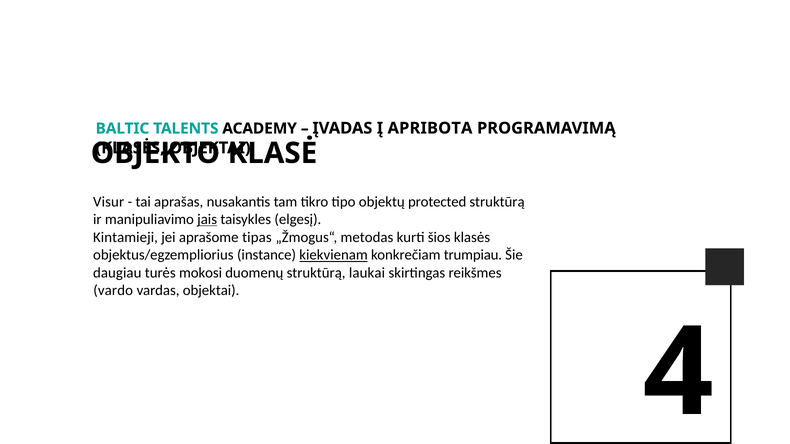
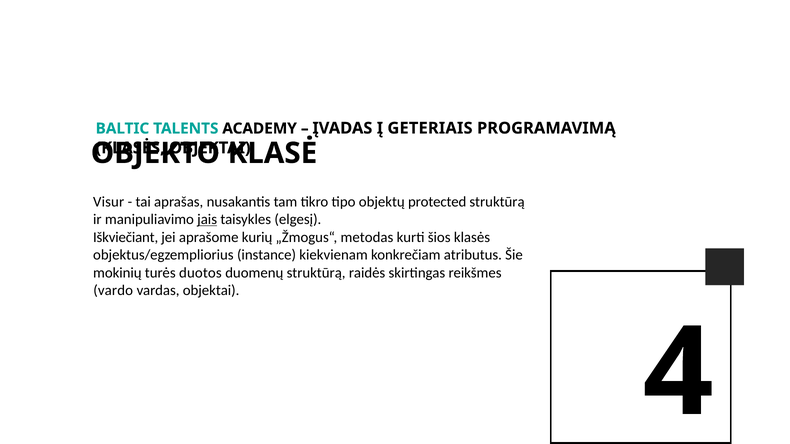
APRIBOTA: APRIBOTA -> GETERIAIS (430, 128)
Kintamieji: Kintamieji -> Iškviečiant (126, 237)
tipas: tipas -> kurių (257, 237)
kiekvienam underline: present -> none (334, 255)
trumpiau: trumpiau -> atributus (473, 255)
daugiau: daugiau -> mokinių (117, 273)
mokosi: mokosi -> duotos (200, 273)
laukai: laukai -> raidės (367, 273)
